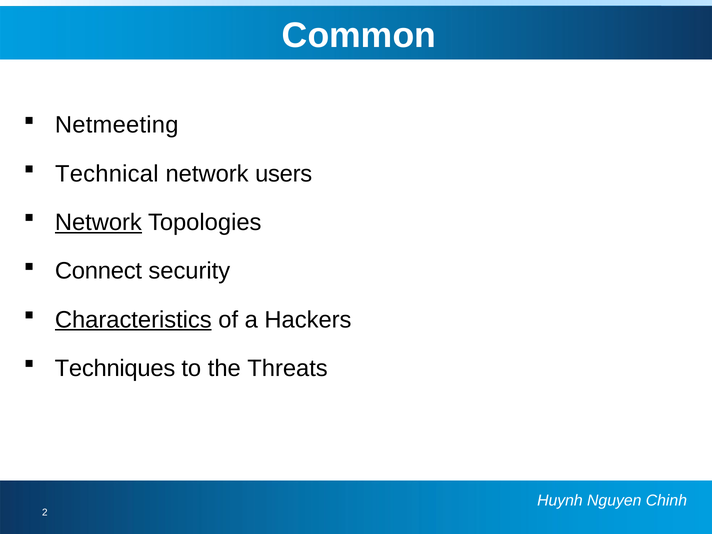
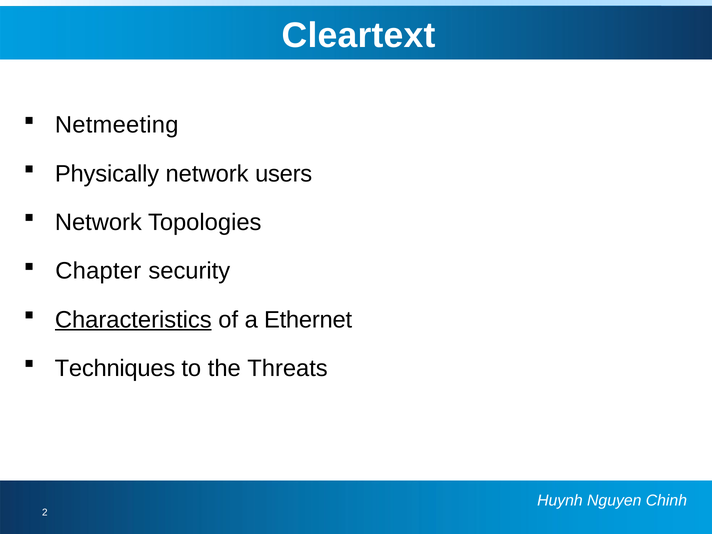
Common: Common -> Cleartext (359, 36)
Technical: Technical -> Physically (107, 174)
Network underline: present -> none (98, 222)
Connect: Connect -> Chapter (98, 271)
Hackers: Hackers -> Ethernet (308, 320)
